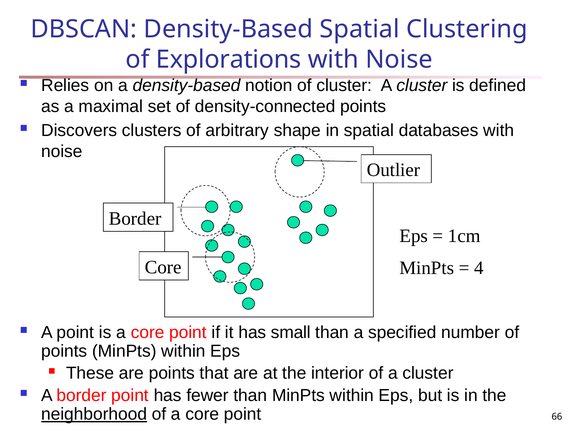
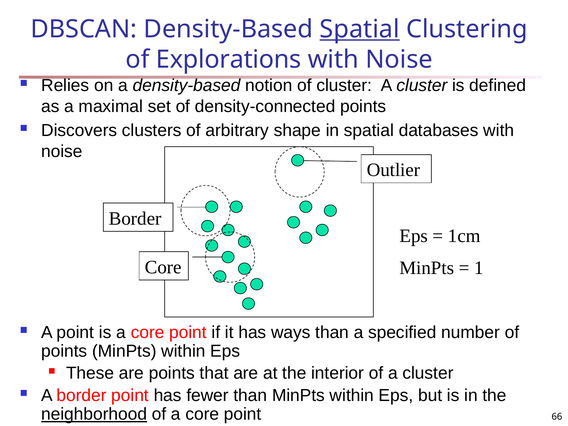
Spatial underline: none -> present (360, 29)
4: 4 -> 1 (479, 268)
small: small -> ways (291, 332)
